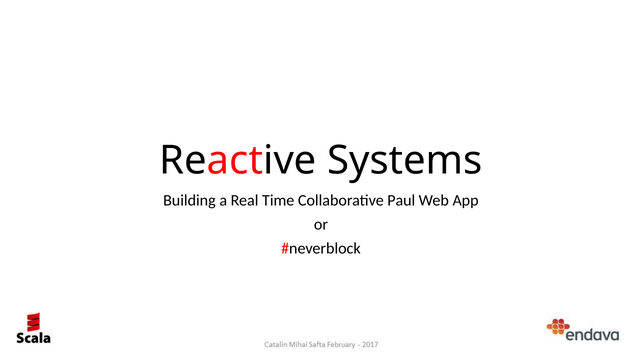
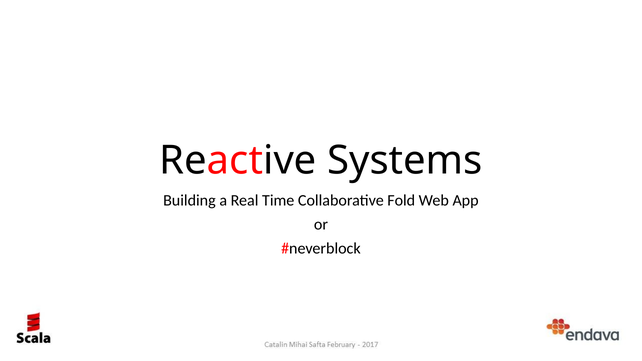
Paul: Paul -> Fold (401, 201)
